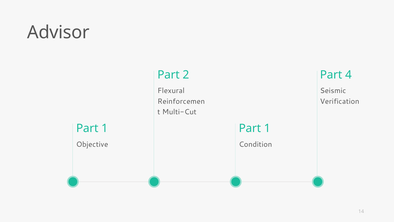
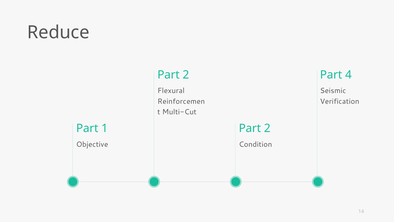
Advisor: Advisor -> Reduce (58, 32)
1: 1 -> 2 (267, 128)
